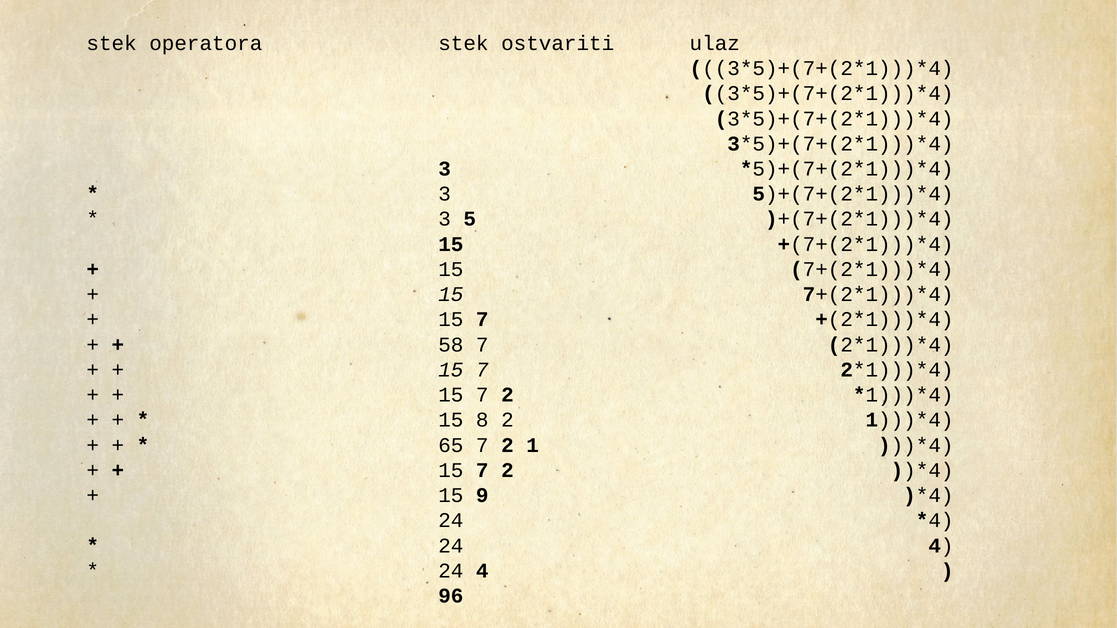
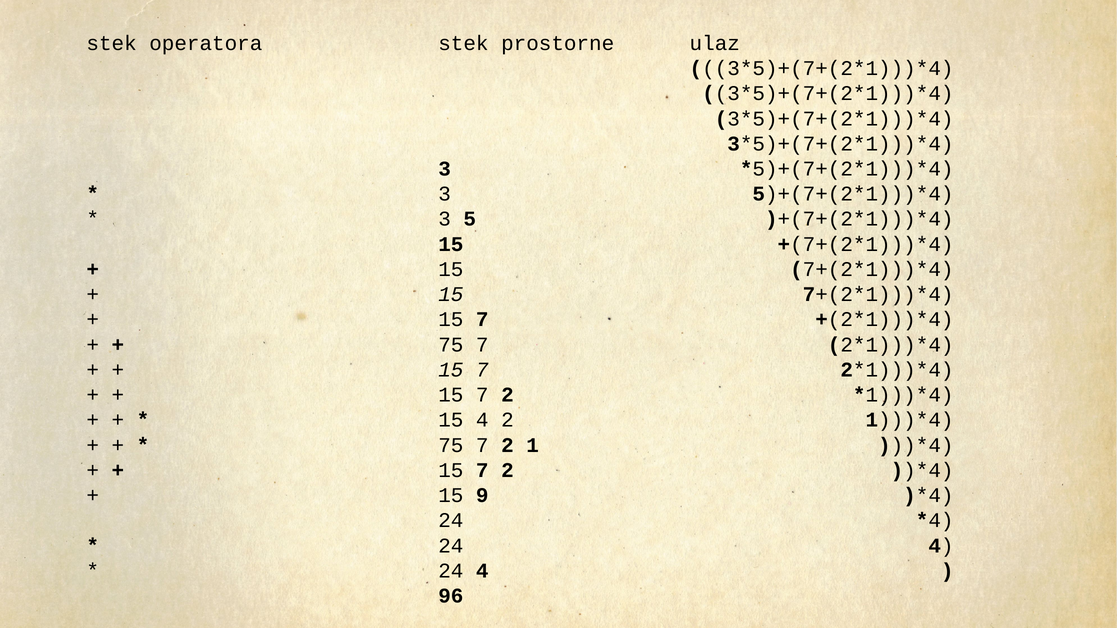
ostvariti: ostvariti -> prostorne (558, 43)
58: 58 -> 75 (451, 345)
15 8: 8 -> 4 (482, 420)
65: 65 -> 75 (451, 445)
